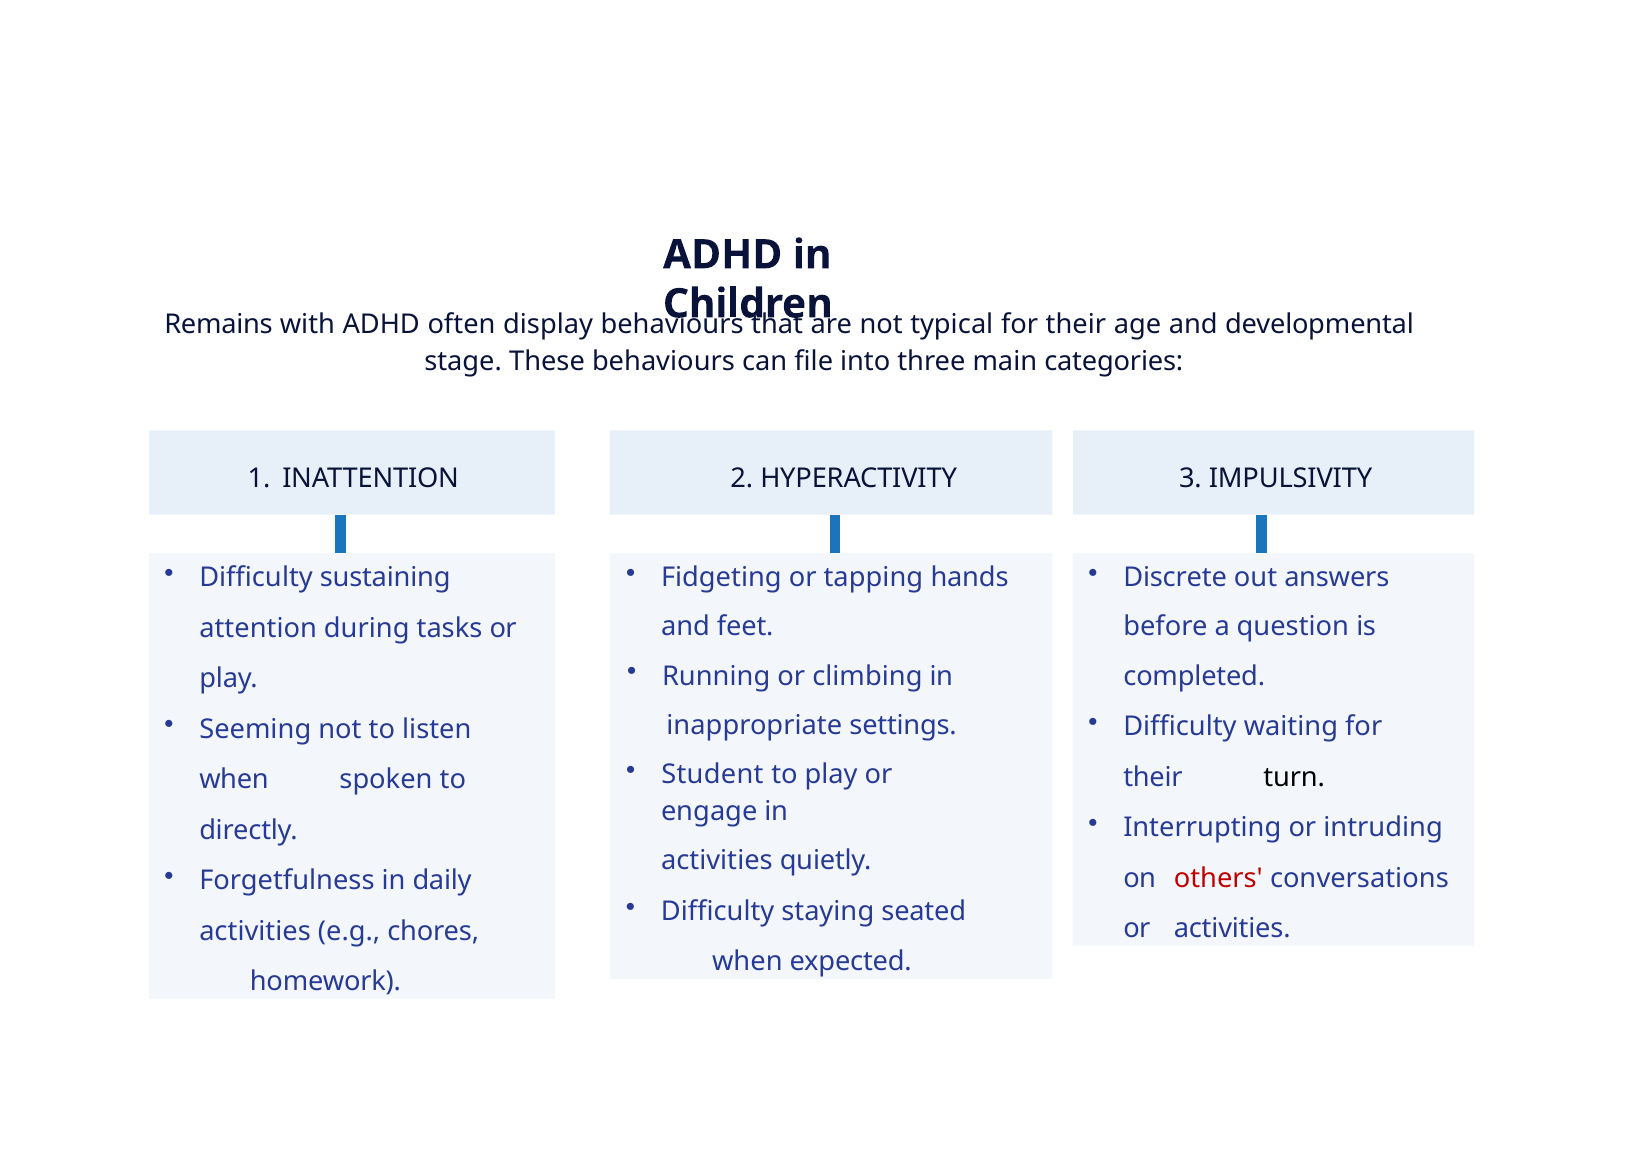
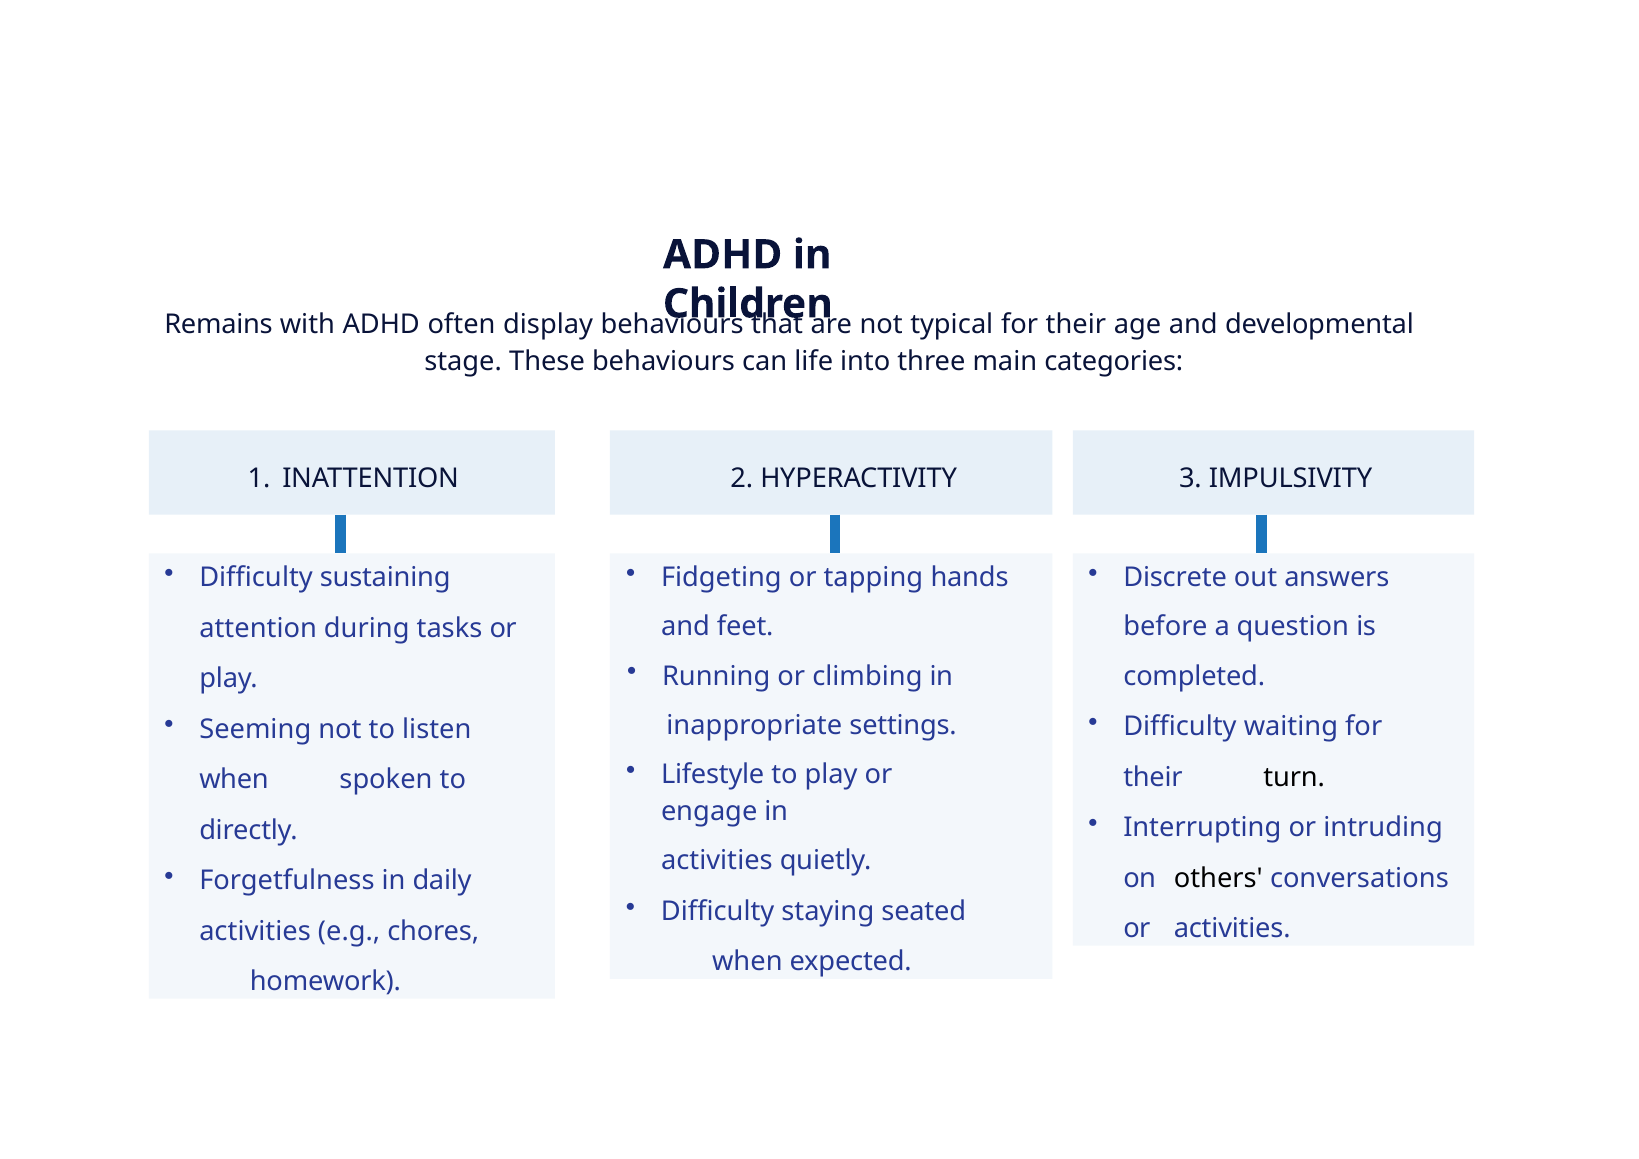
file: file -> life (814, 361)
Student: Student -> Lifestyle (713, 775)
others colour: red -> black (1218, 878)
